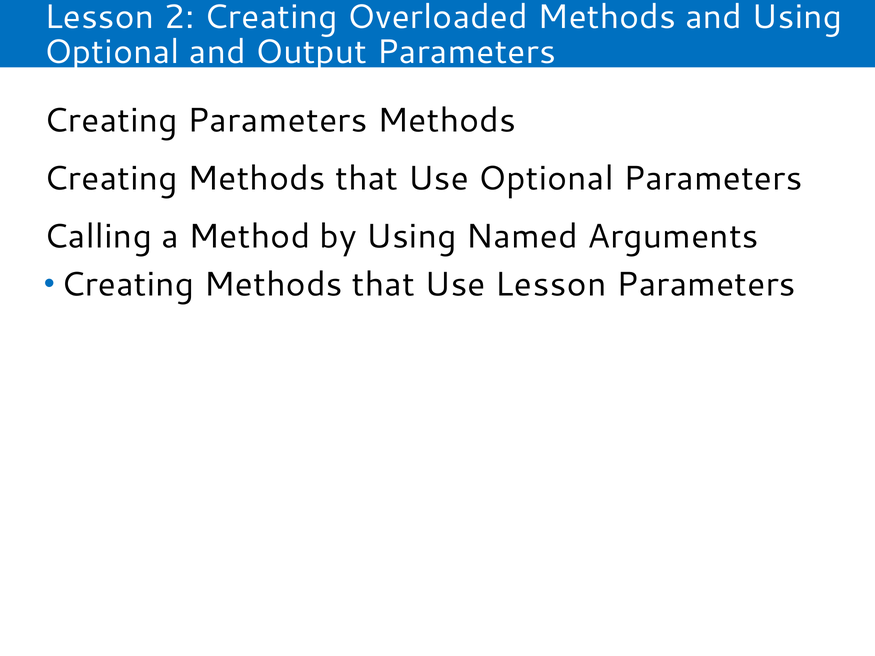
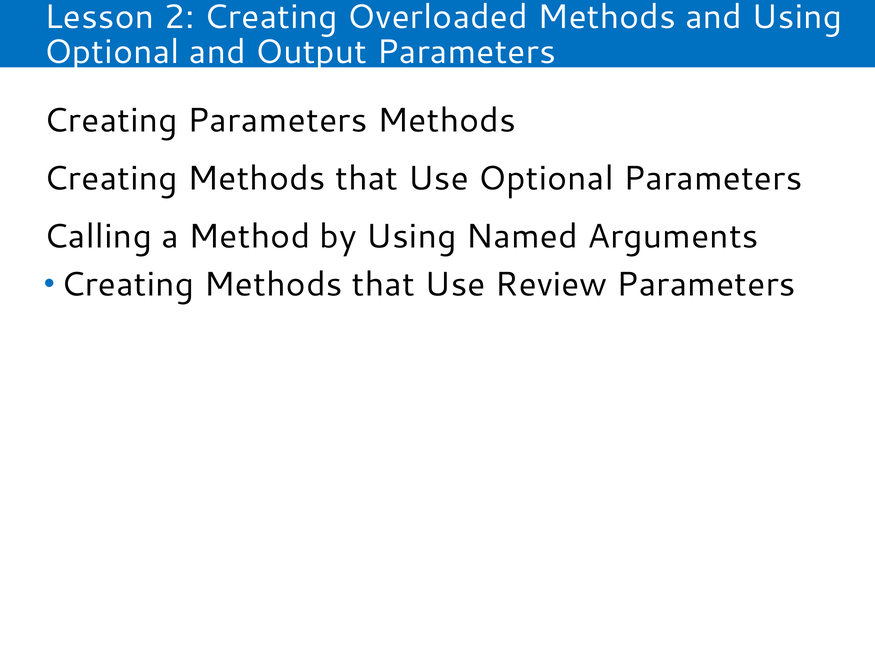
Use Lesson: Lesson -> Review (551, 285)
